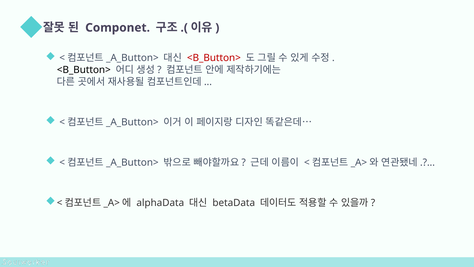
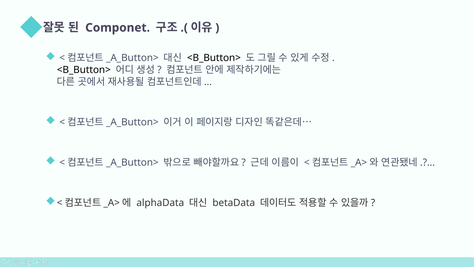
<B_Button> colour: red -> black (214, 58)
